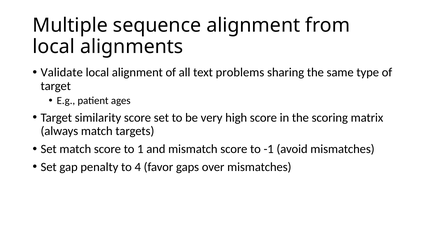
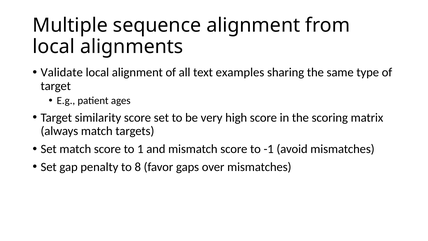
problems: problems -> examples (240, 72)
4: 4 -> 8 (138, 167)
